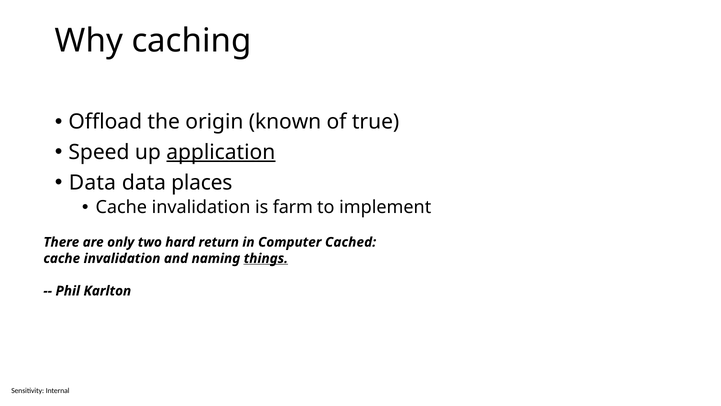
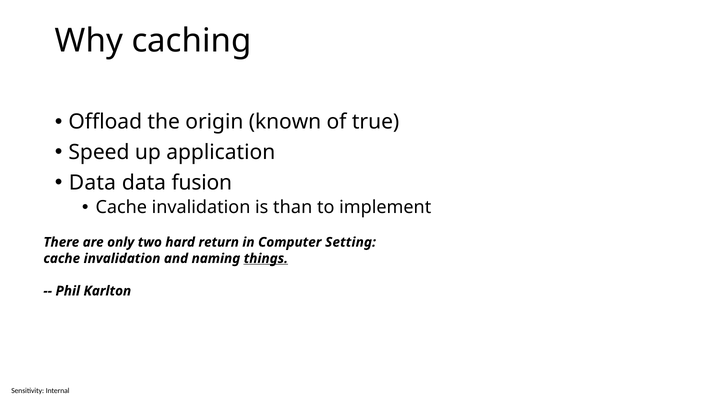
application underline: present -> none (221, 152)
places: places -> fusion (202, 182)
farm: farm -> than (293, 207)
Cached: Cached -> Setting (351, 242)
